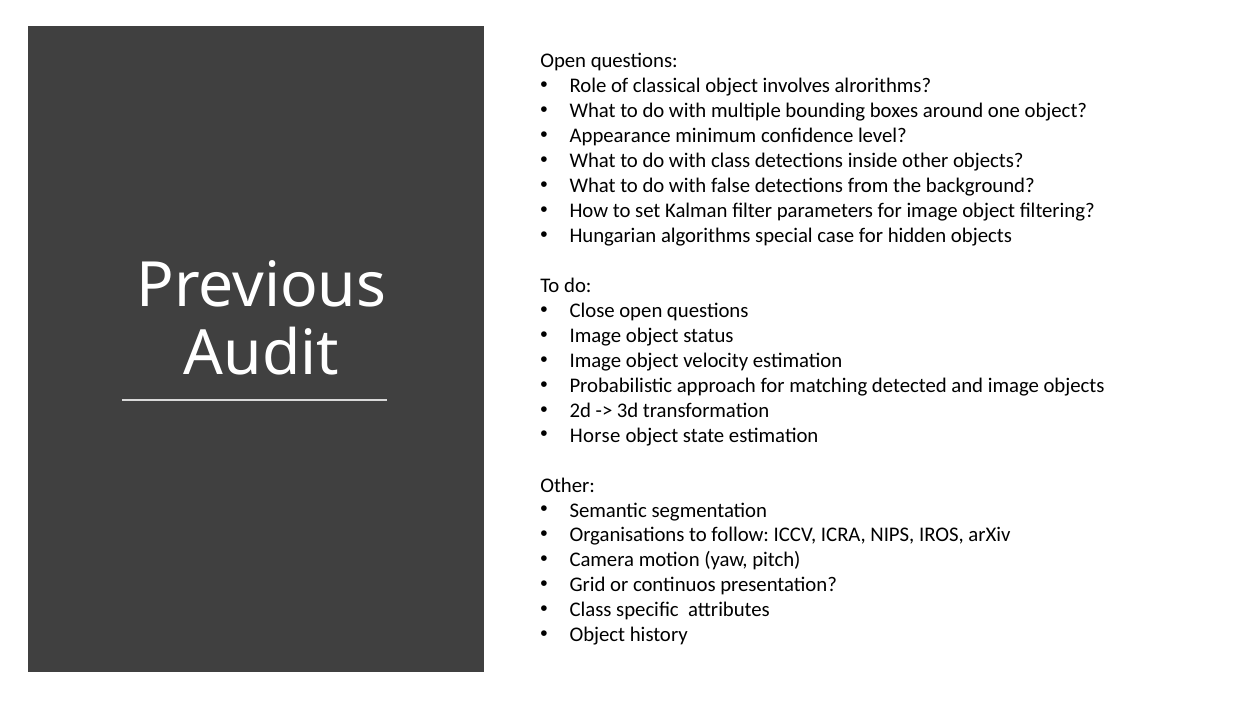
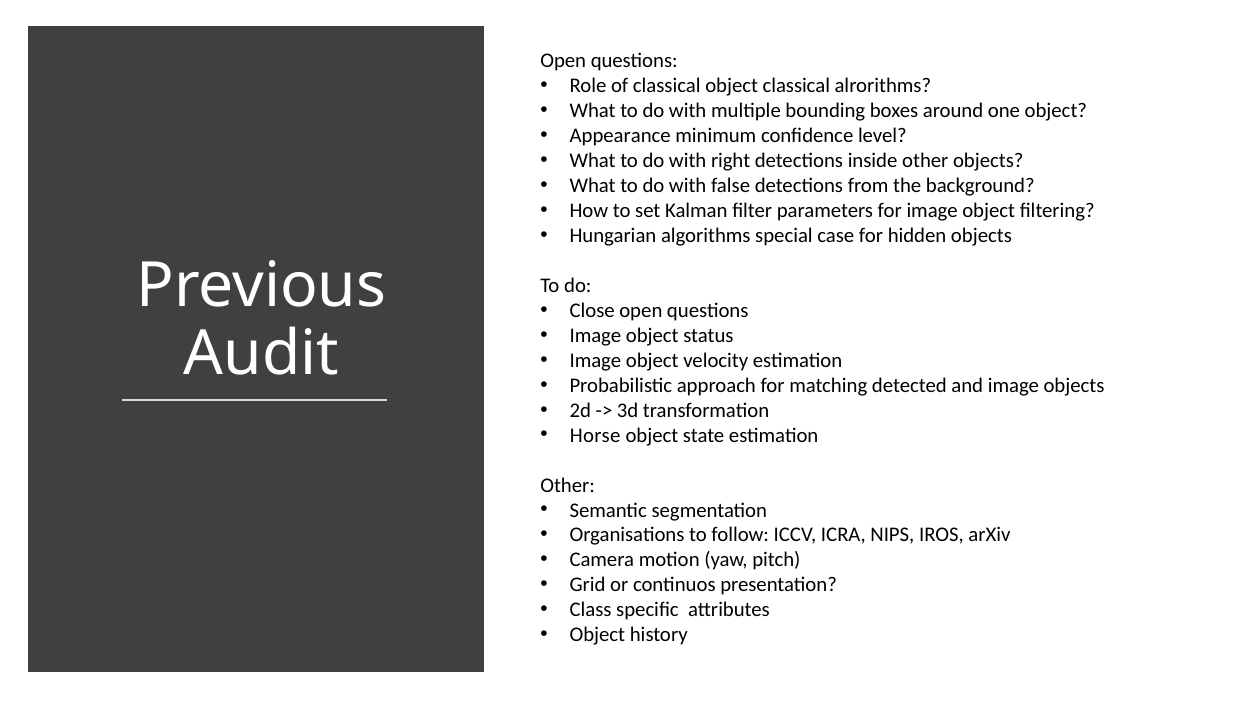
object involves: involves -> classical (796, 86)
with class: class -> right (731, 161)
